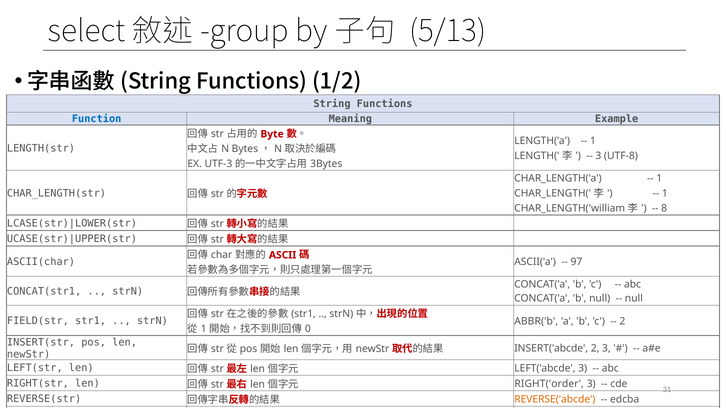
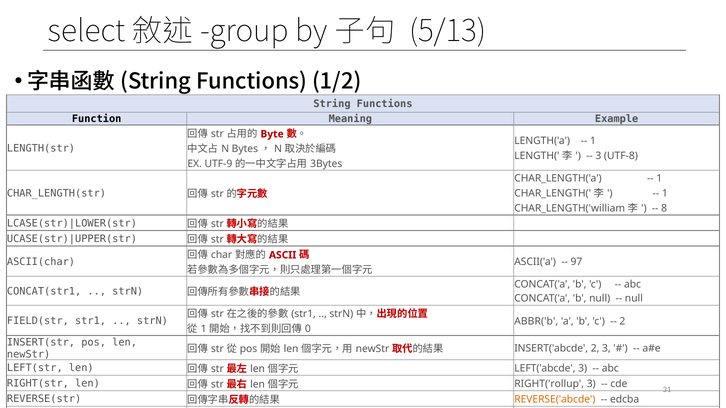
Function colour: blue -> black (97, 119)
UTF-3: UTF-3 -> UTF-9 (218, 164)
RIGHT('order: RIGHT('order -> RIGHT('rollup (549, 384)
